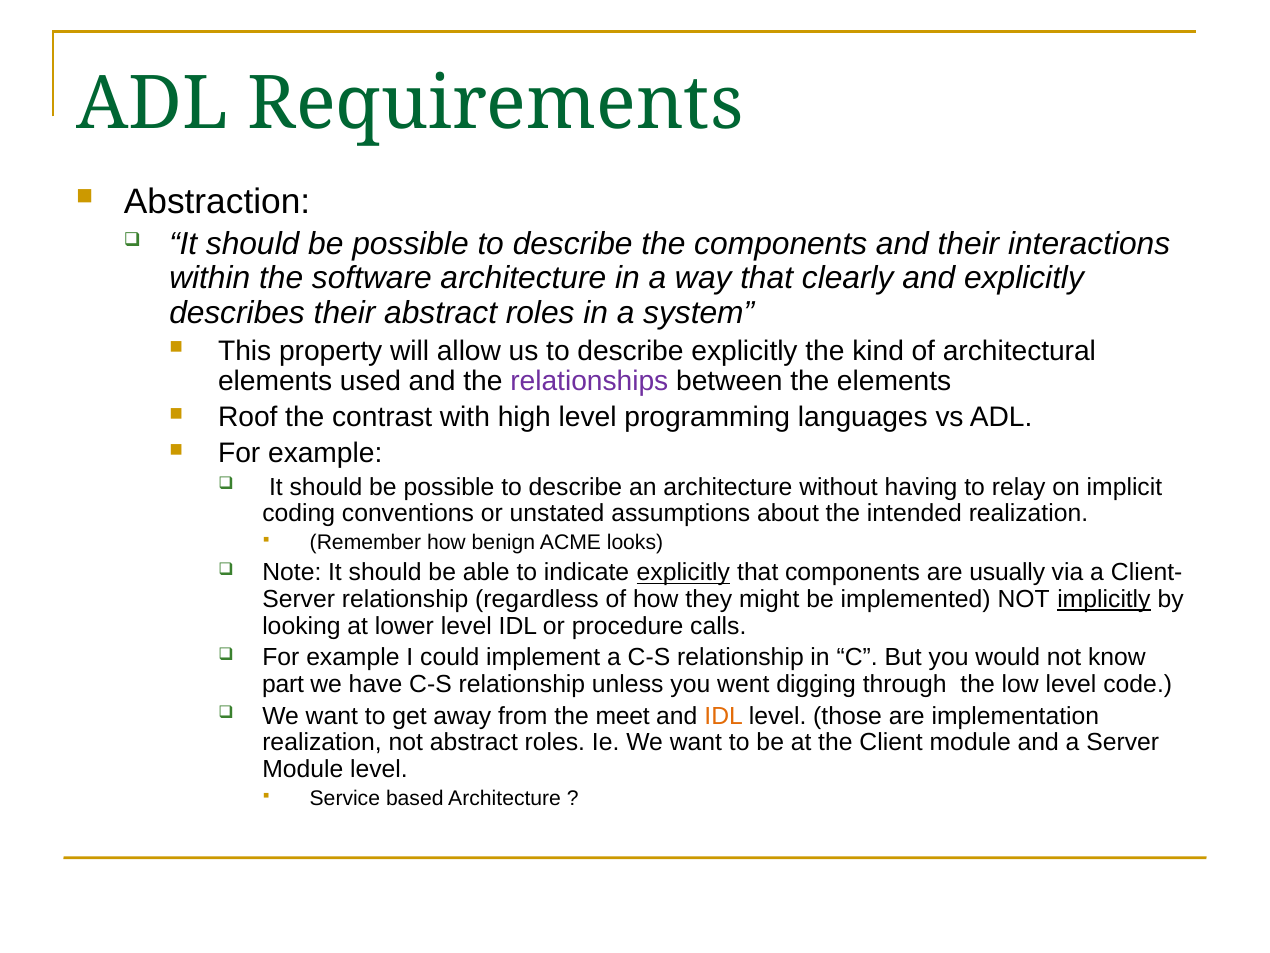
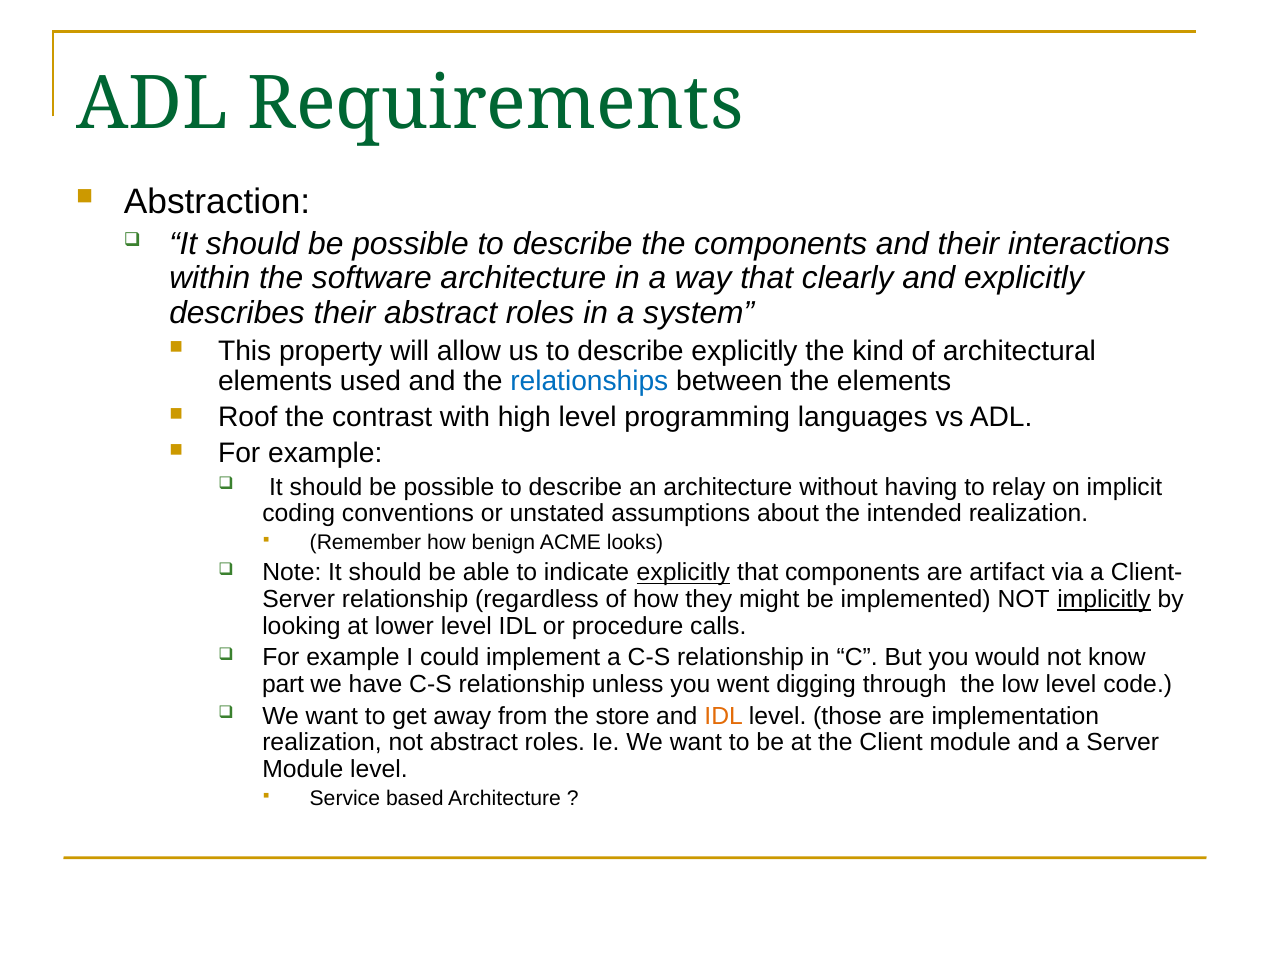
relationships colour: purple -> blue (589, 381)
usually: usually -> artifact (1007, 572)
meet: meet -> store (623, 716)
